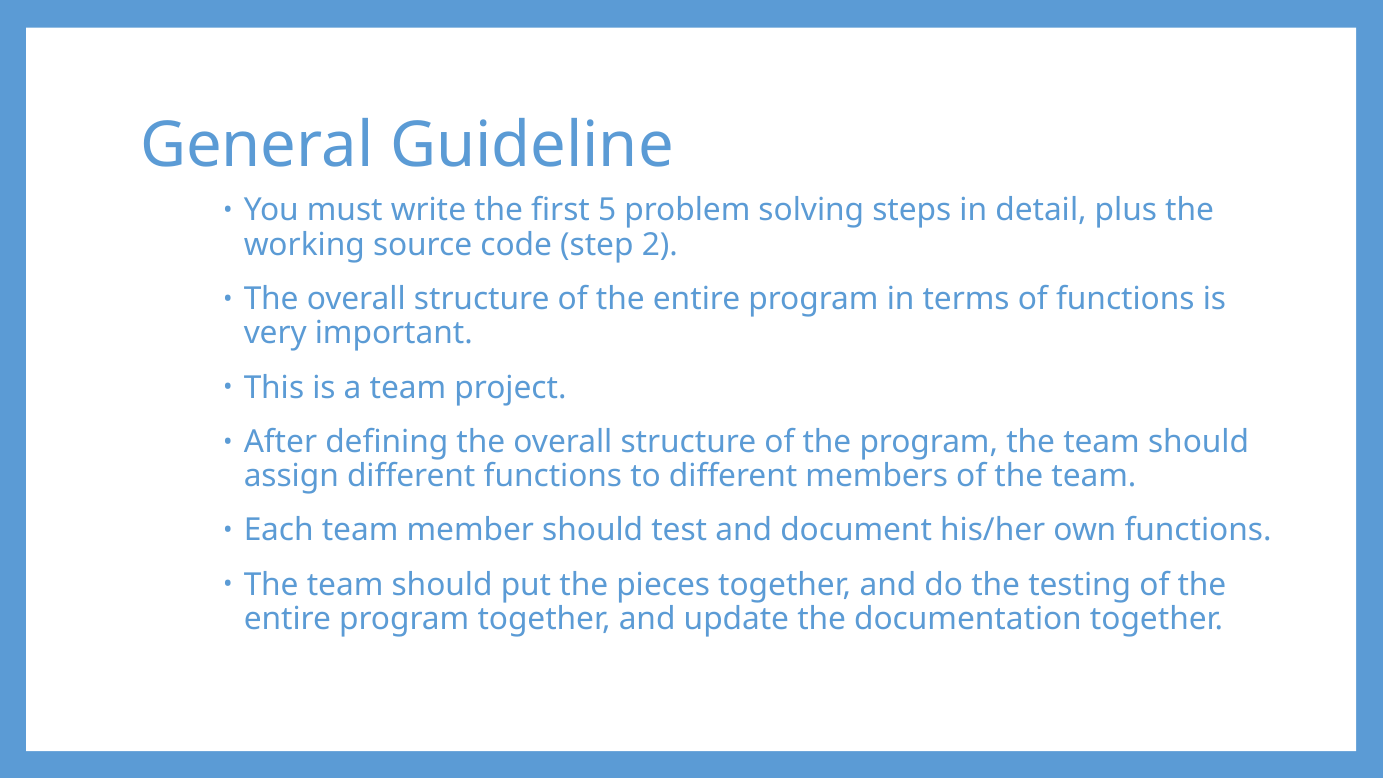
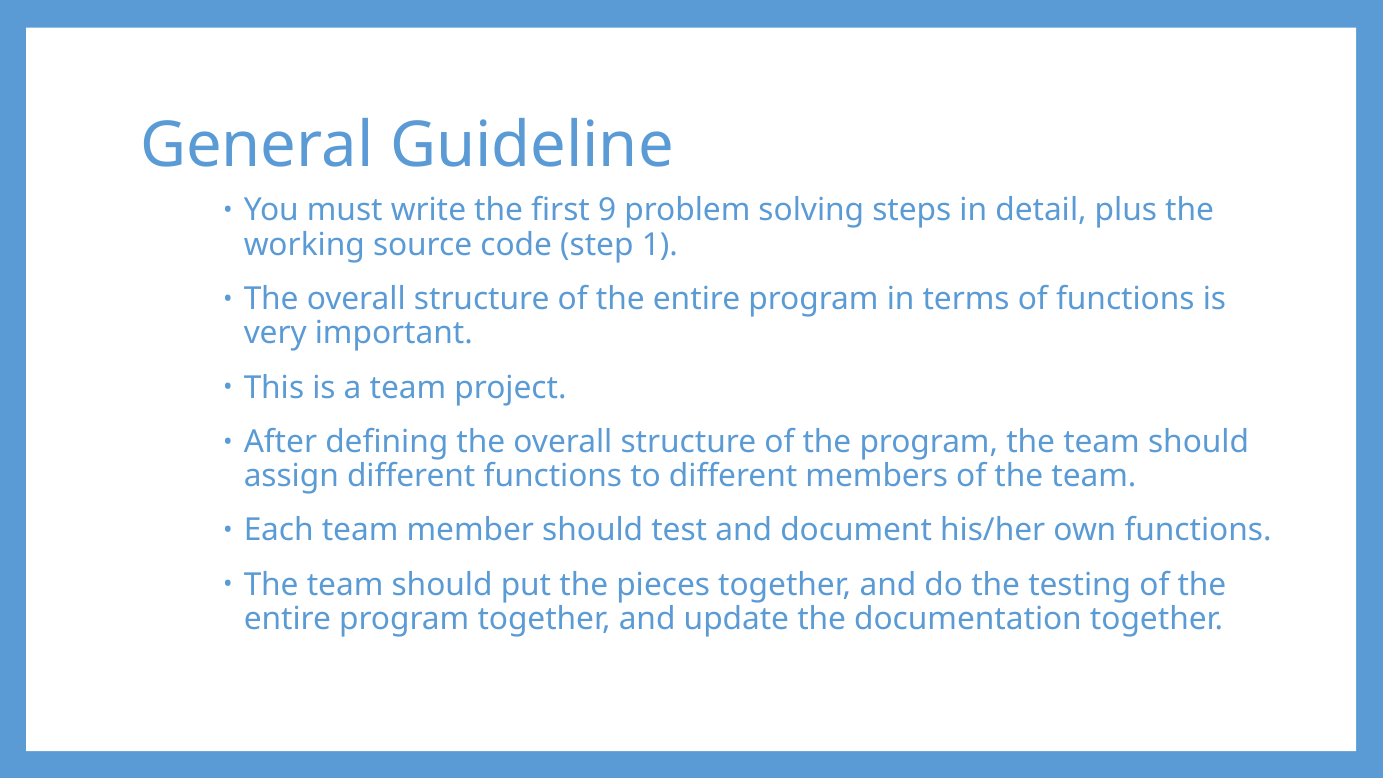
5: 5 -> 9 (607, 210)
2: 2 -> 1 (660, 245)
